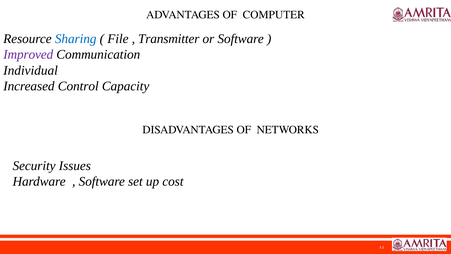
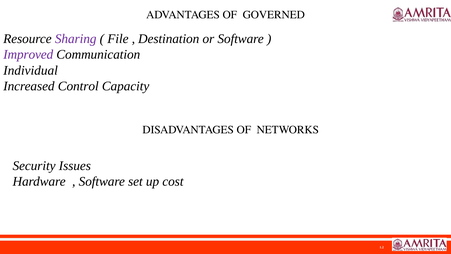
COMPUTER: COMPUTER -> GOVERNED (274, 15)
Sharing colour: blue -> purple (76, 39)
Transmitter: Transmitter -> Destination (169, 39)
